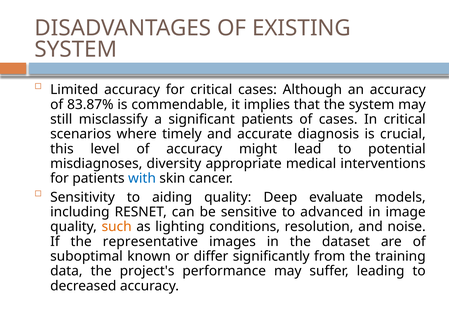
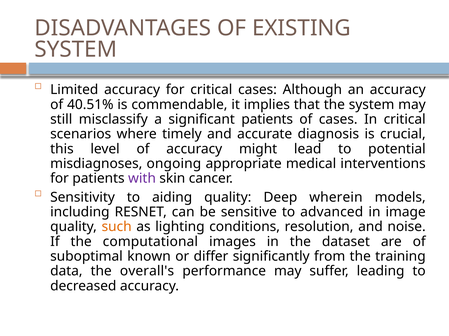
83.87%: 83.87% -> 40.51% (90, 105)
diversity: diversity -> ongoing (174, 164)
with colour: blue -> purple (142, 179)
evaluate: evaluate -> wherein (336, 198)
representative: representative -> computational (150, 242)
project's: project's -> overall's (147, 272)
